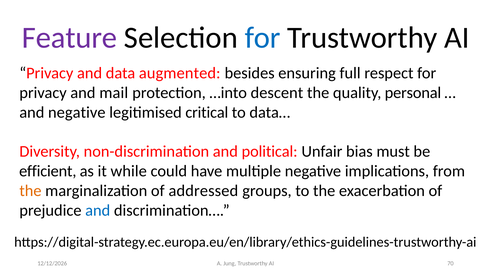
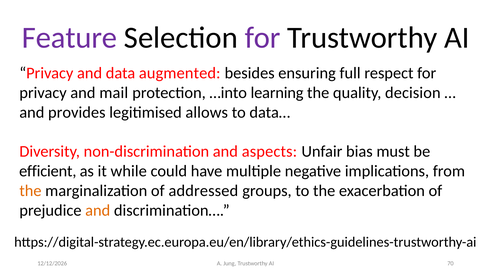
for colour: blue -> purple (263, 38)
descent: descent -> learning (277, 93)
personal: personal -> decision (413, 93)
and negative: negative -> provides (77, 112)
critical: critical -> allows (207, 112)
political: political -> aspects (269, 152)
and colour: blue -> orange (98, 211)
